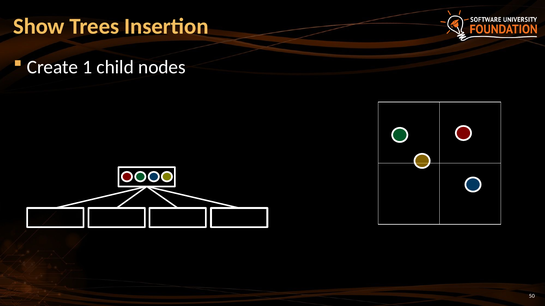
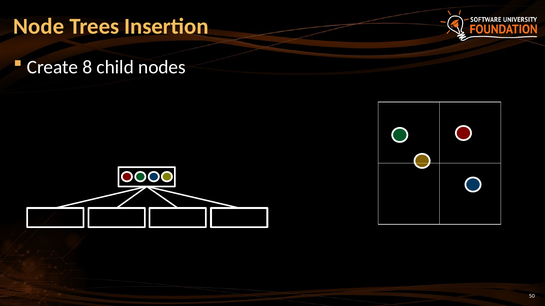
Show: Show -> Node (39, 26)
1: 1 -> 8 (87, 67)
